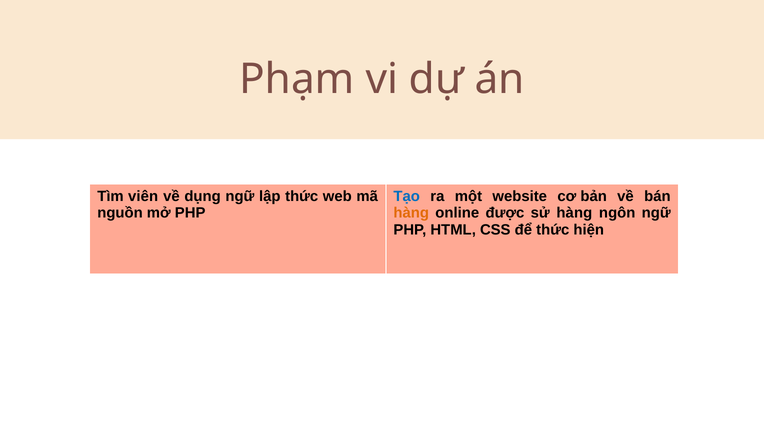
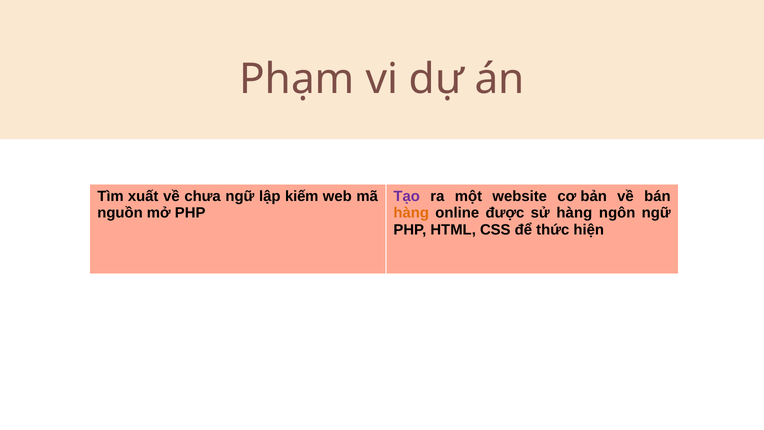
viên: viên -> xuất (143, 196)
dụng: dụng -> chưa (203, 196)
lập thức: thức -> kiếm (302, 196)
Tạo colour: blue -> purple (407, 196)
